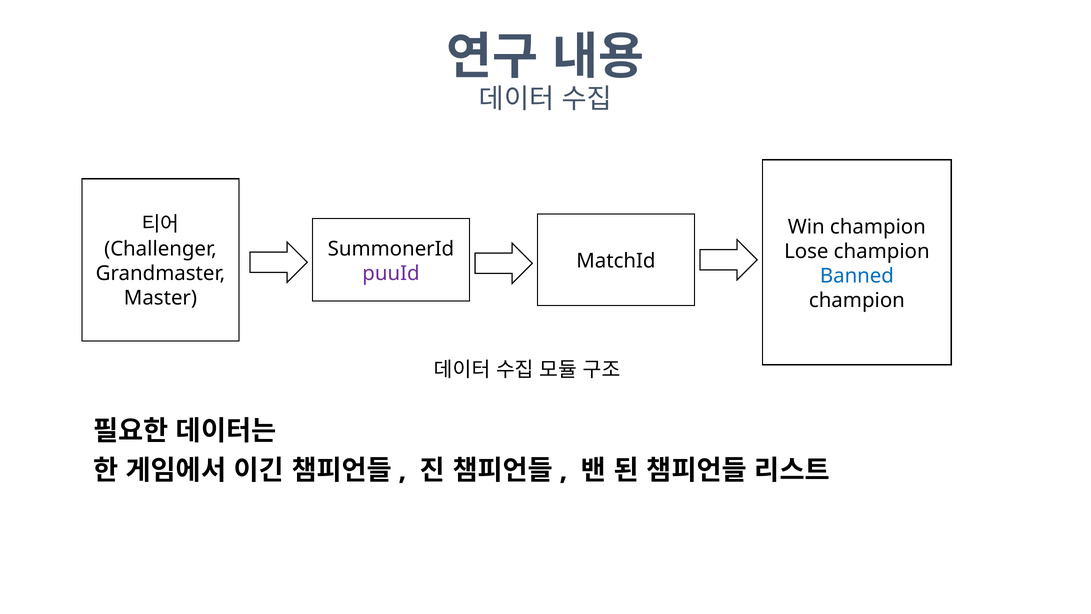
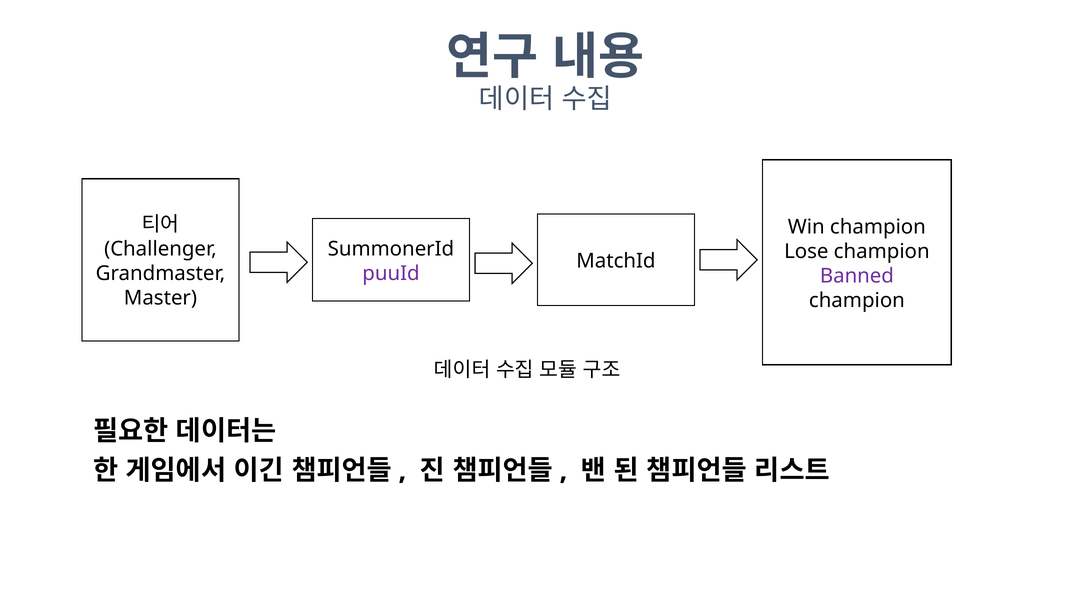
Banned colour: blue -> purple (857, 276)
